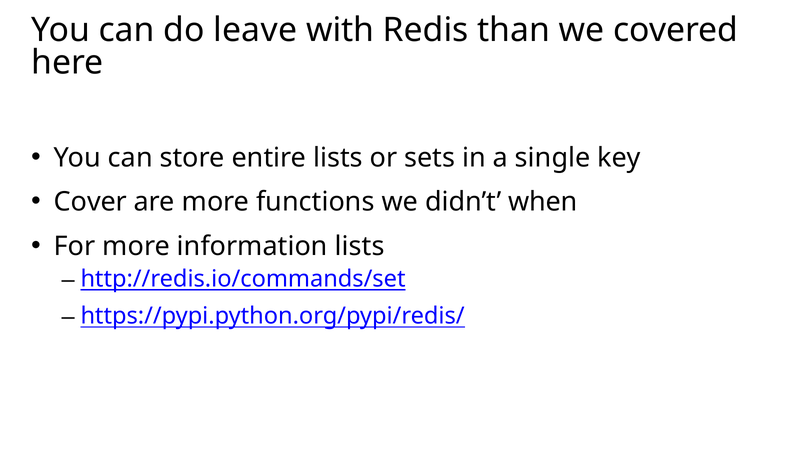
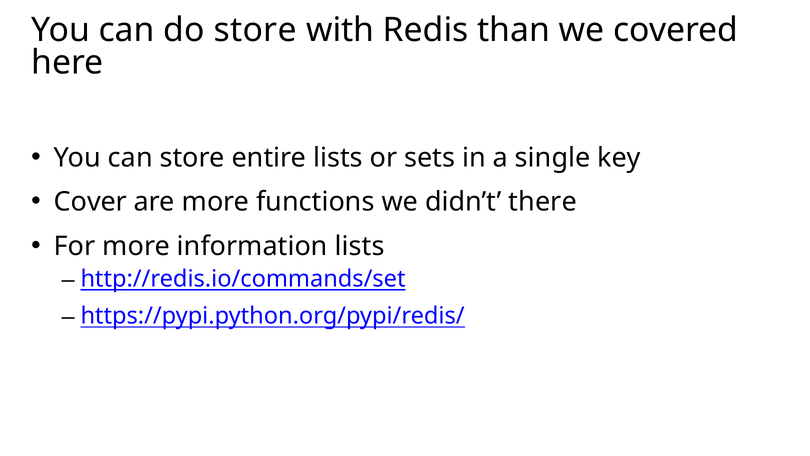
do leave: leave -> store (255, 30)
when: when -> there (543, 202)
